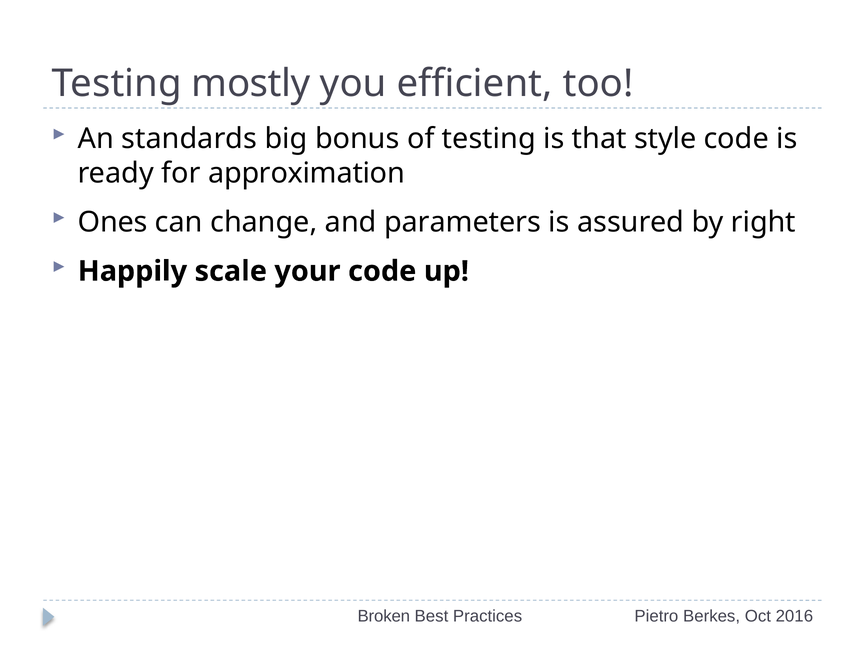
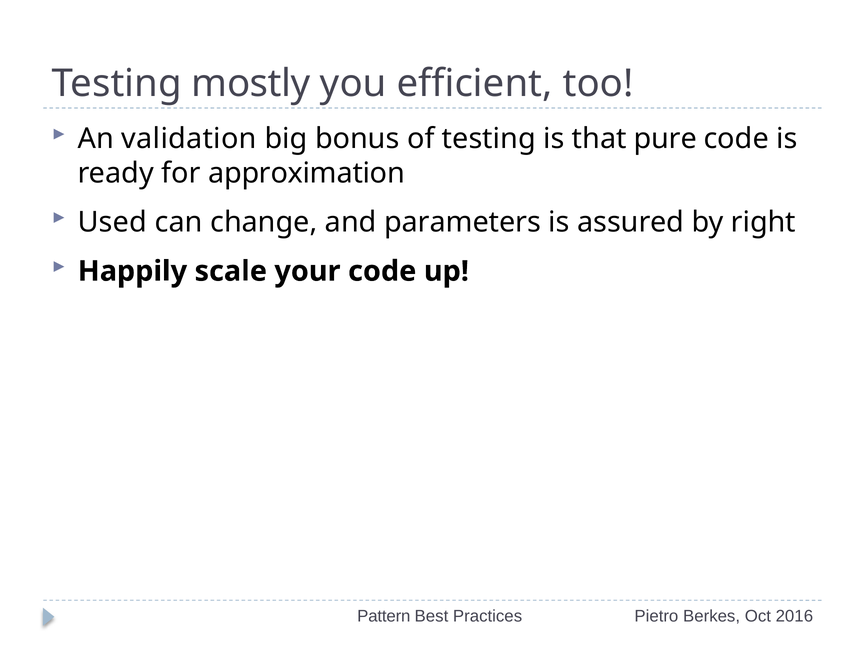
standards: standards -> validation (189, 139)
style: style -> pure (665, 139)
Ones: Ones -> Used (112, 223)
Broken: Broken -> Pattern (384, 617)
